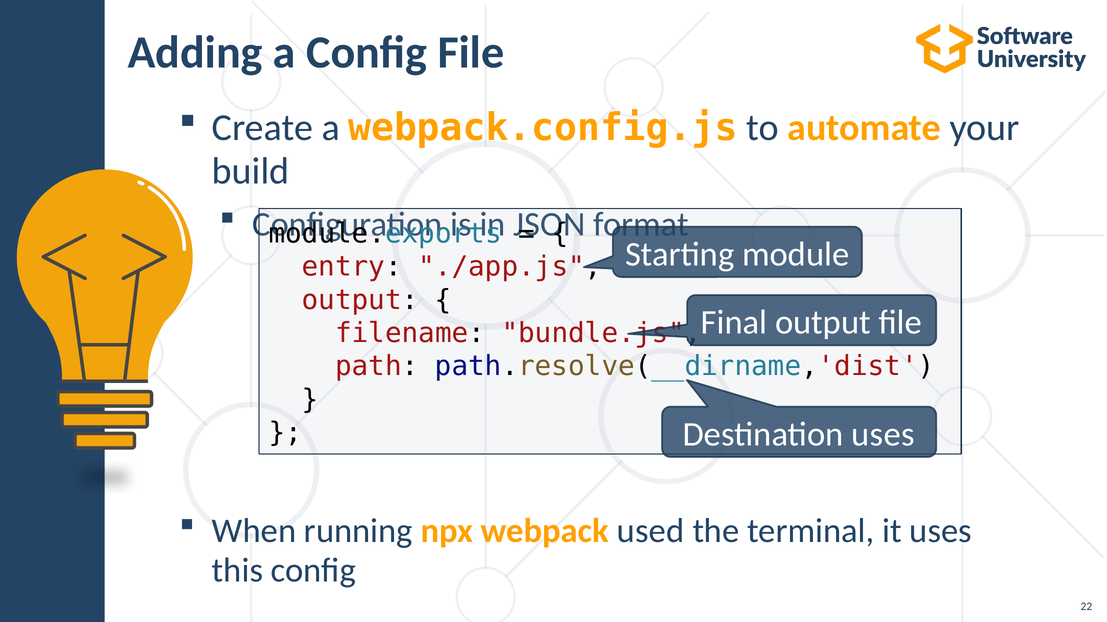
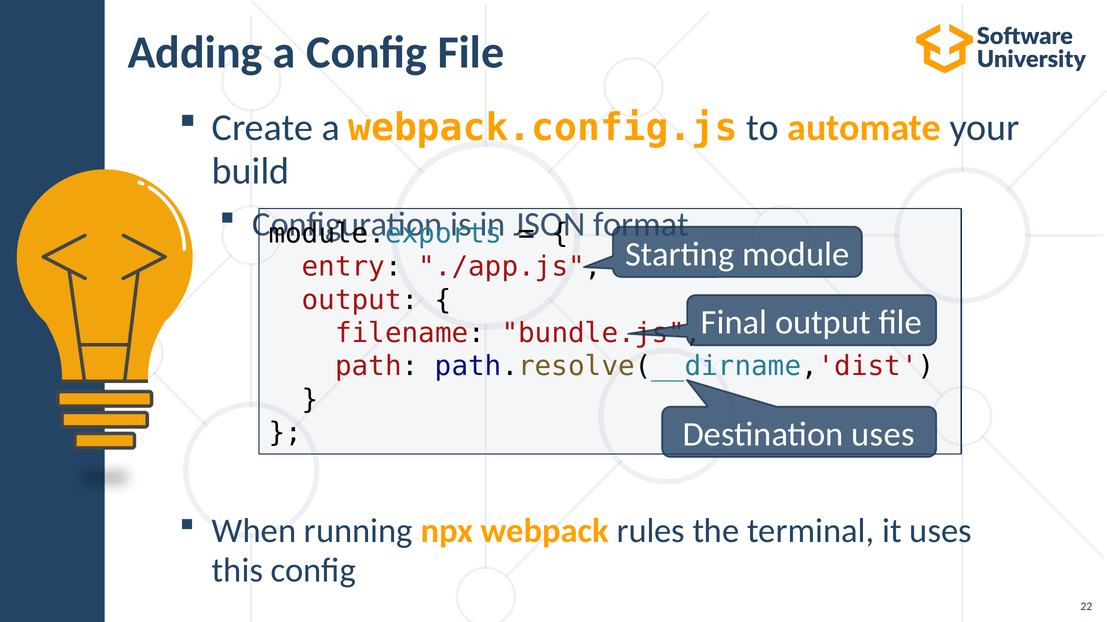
used: used -> rules (651, 532)
